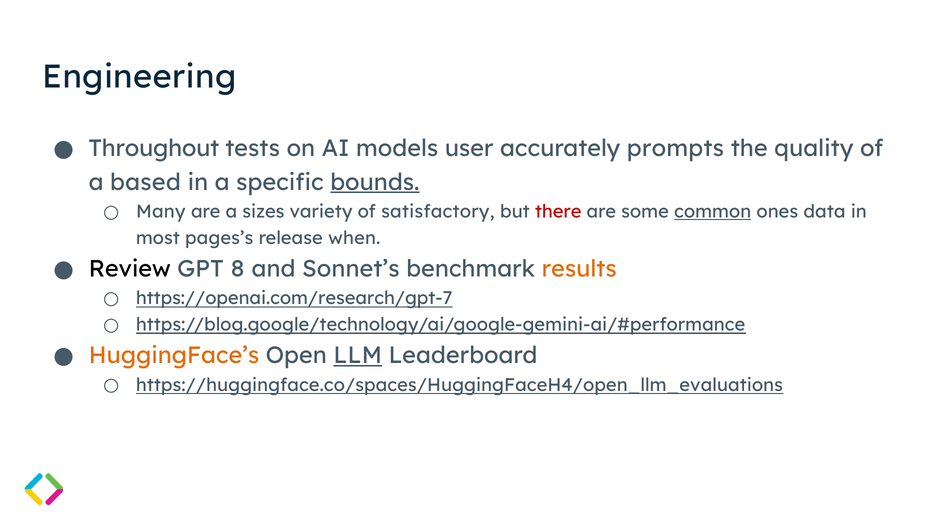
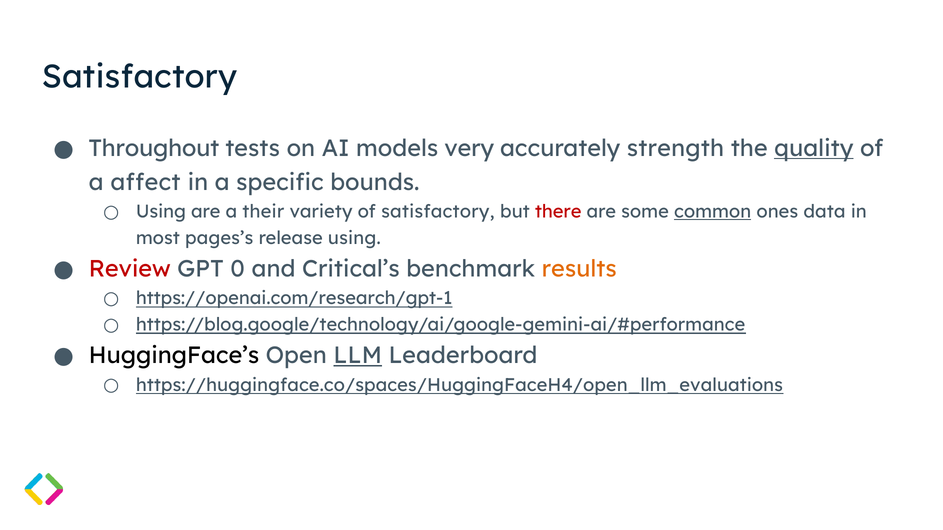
Engineering: Engineering -> Satisfactory (139, 77)
user: user -> very (469, 148)
prompts: prompts -> strength (675, 148)
quality underline: none -> present (814, 148)
based: based -> affect (145, 182)
bounds underline: present -> none (375, 182)
Many: Many -> Using (161, 212)
sizes: sizes -> their (263, 212)
release when: when -> using (354, 238)
Review colour: black -> red (130, 269)
8: 8 -> 0 (238, 269)
Sonnet’s: Sonnet’s -> Critical’s (351, 269)
https://openai.com/research/gpt-7: https://openai.com/research/gpt-7 -> https://openai.com/research/gpt-1 (294, 299)
HuggingFace’s colour: orange -> black (174, 356)
